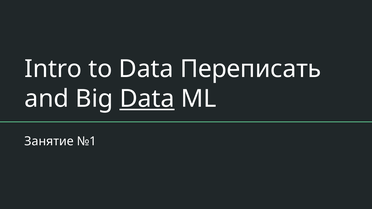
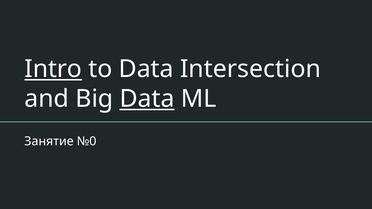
Intro underline: none -> present (53, 69)
Переписать: Переписать -> Intersection (251, 69)
№1: №1 -> №0 (87, 141)
